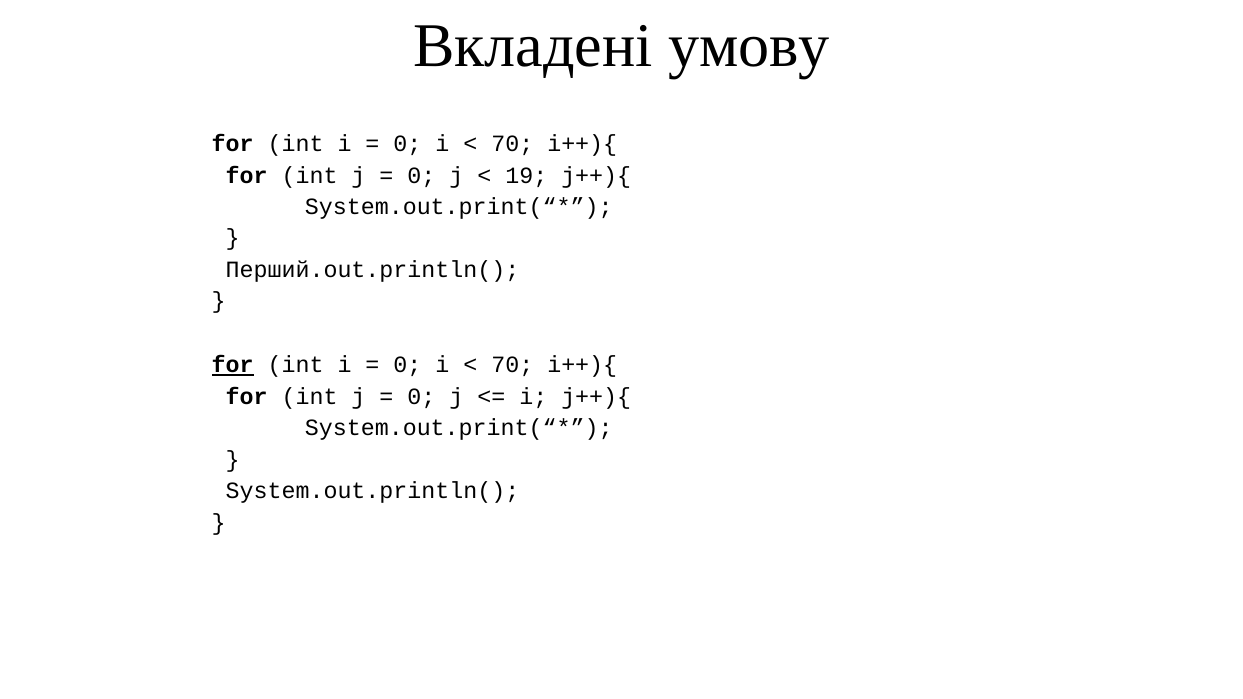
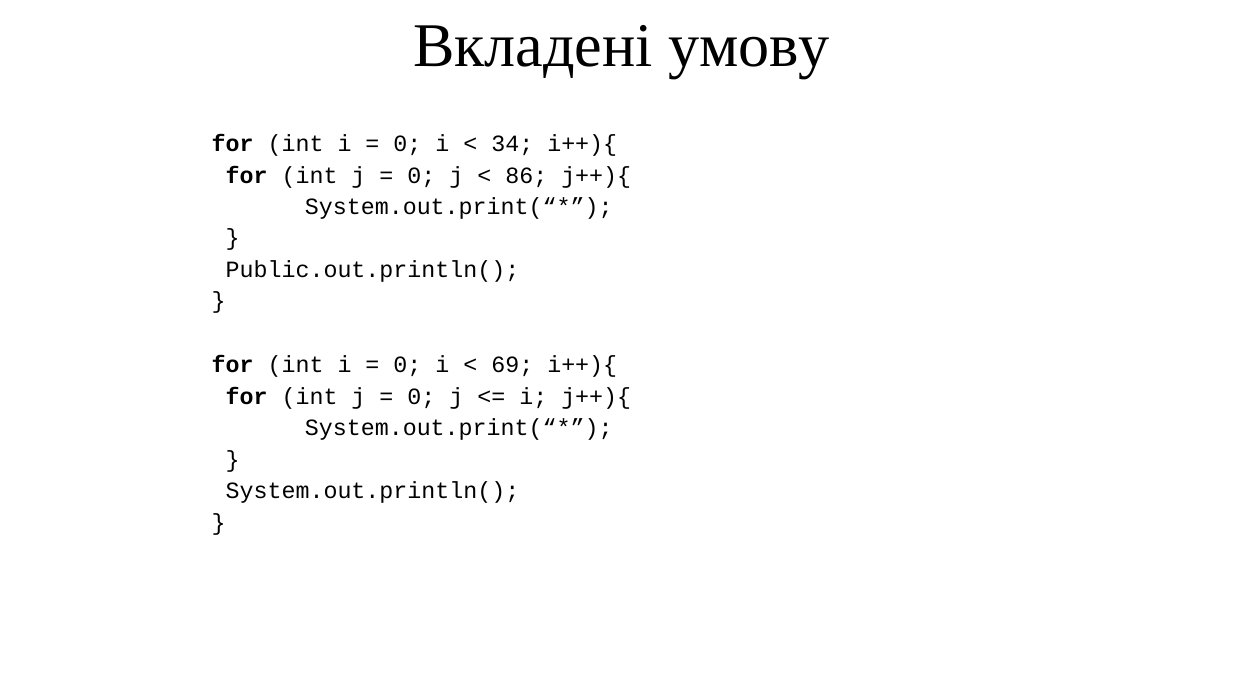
70: 70 -> 34 (512, 144)
19: 19 -> 86 (526, 175)
Перший.out.println(: Перший.out.println( -> Public.out.println( (372, 270)
for underline: present -> none (233, 365)
70: 70 -> 69 (512, 365)
